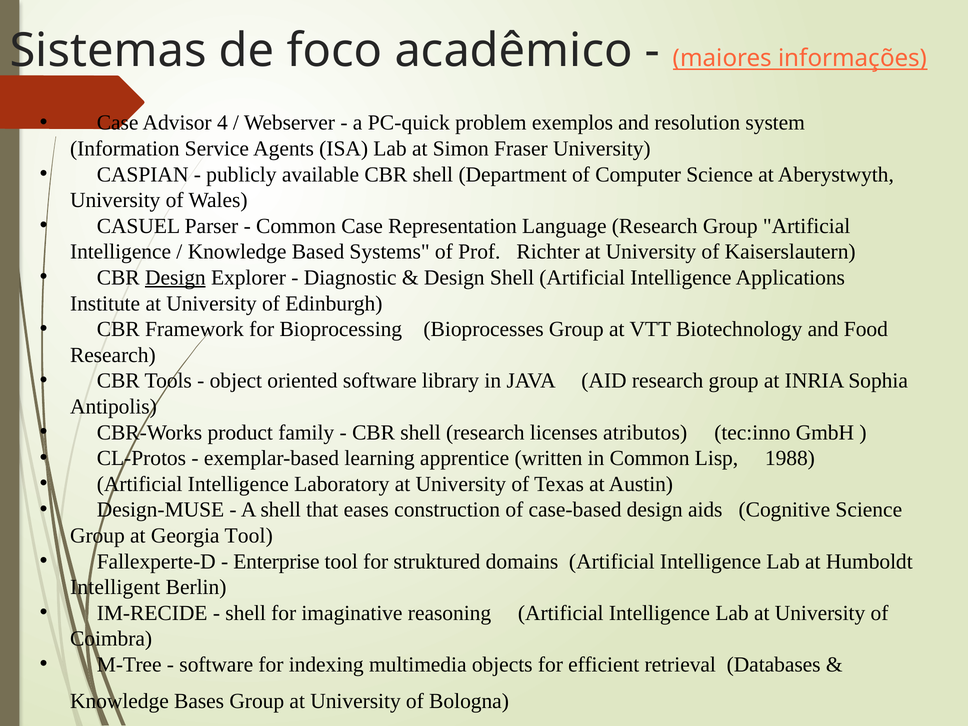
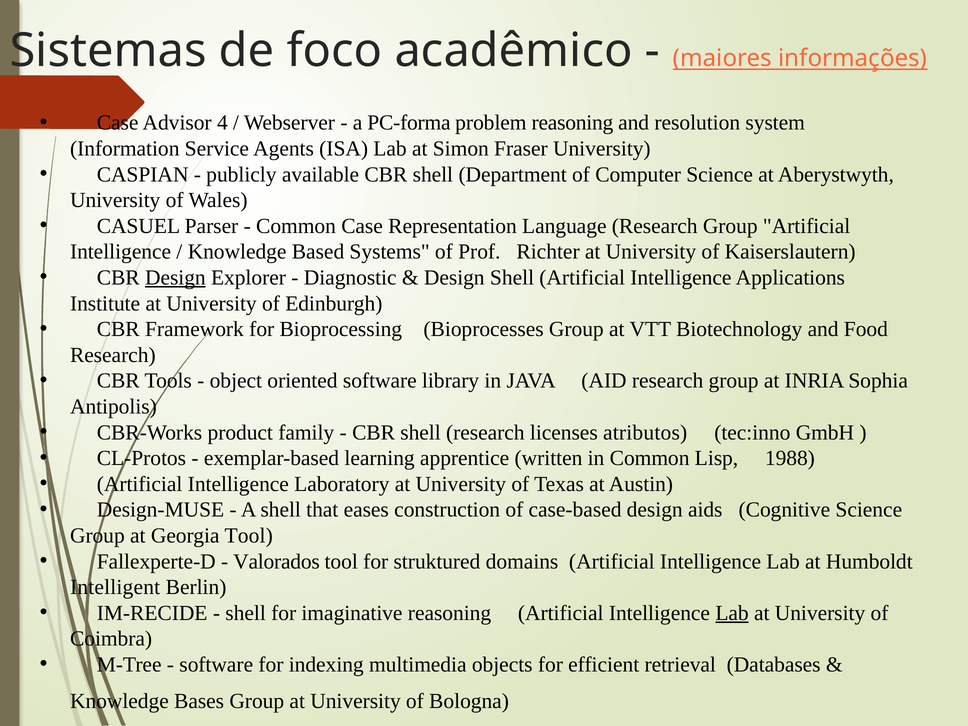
PC-quick: PC-quick -> PC-forma (409, 123)
problem exemplos: exemplos -> reasoning (572, 123)
Enterprise: Enterprise -> Valorados (276, 561)
Lab underline: none -> present (732, 613)
